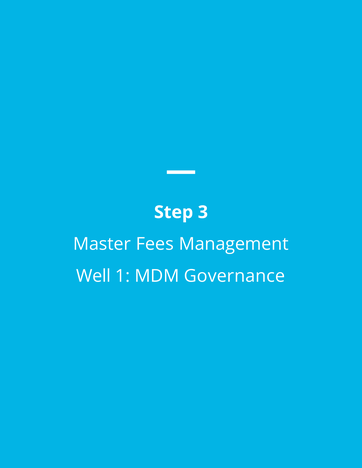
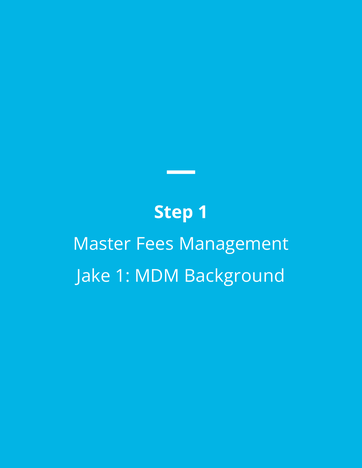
Step 3: 3 -> 1 (203, 212)
Well: Well -> Jake (93, 276)
Governance: Governance -> Background (235, 276)
